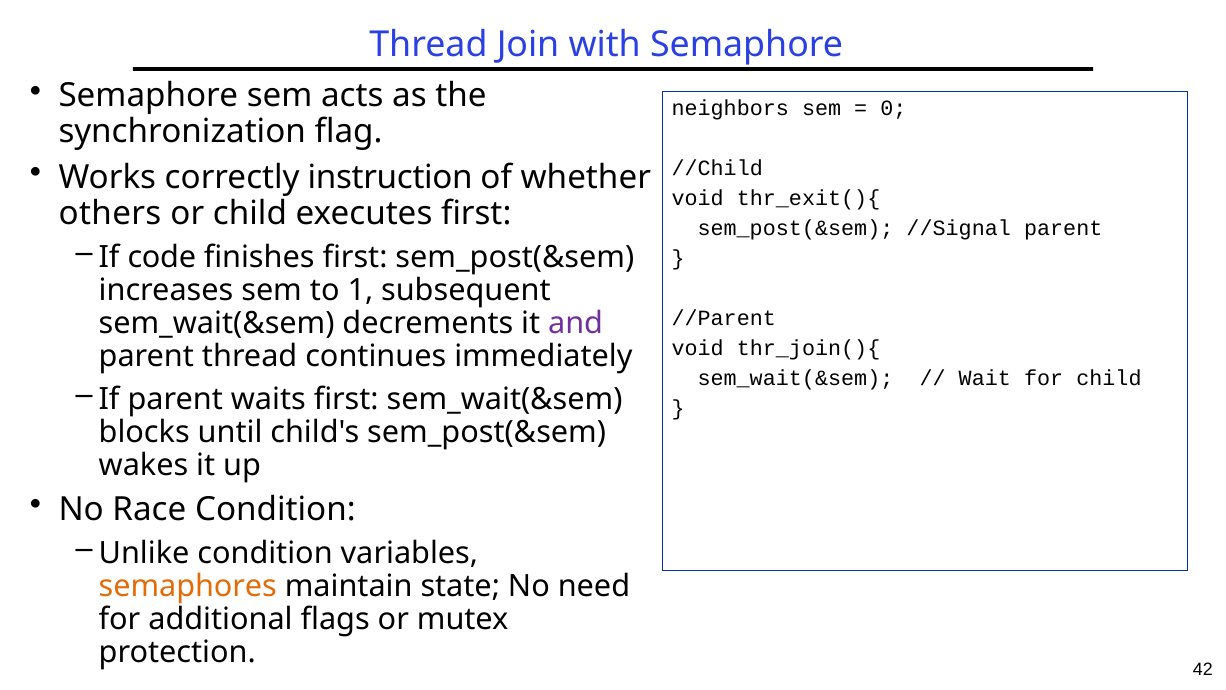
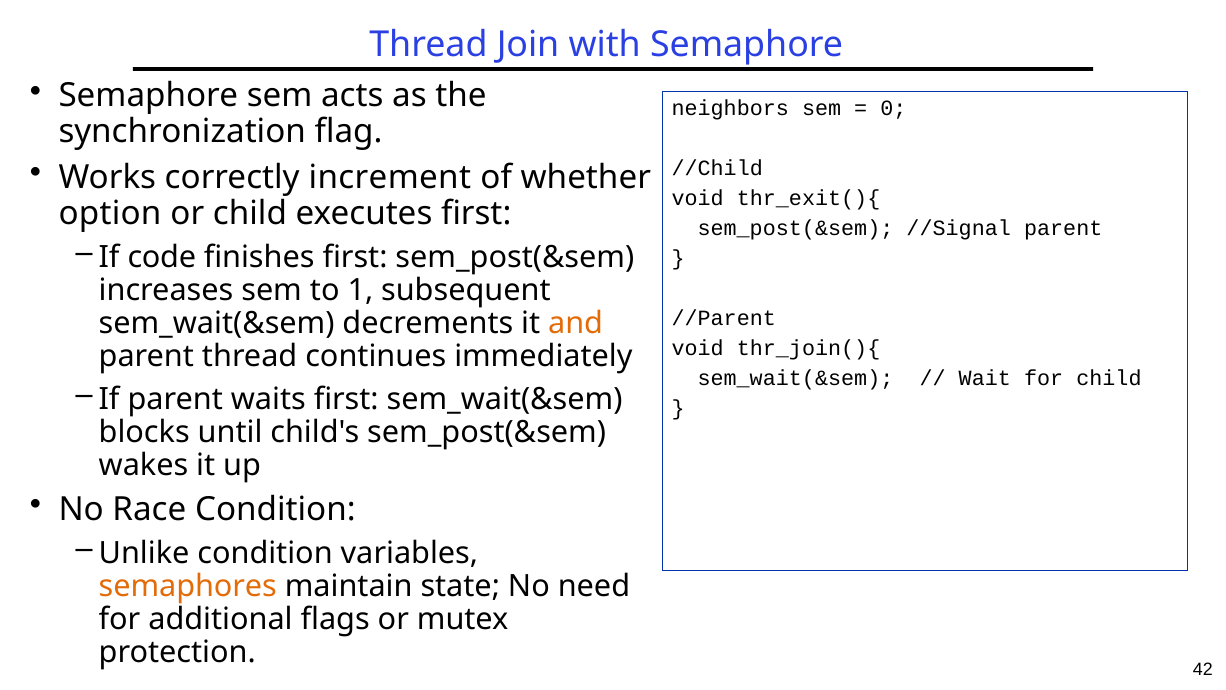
instruction: instruction -> increment (390, 178)
others: others -> option (110, 213)
and colour: purple -> orange (576, 323)
